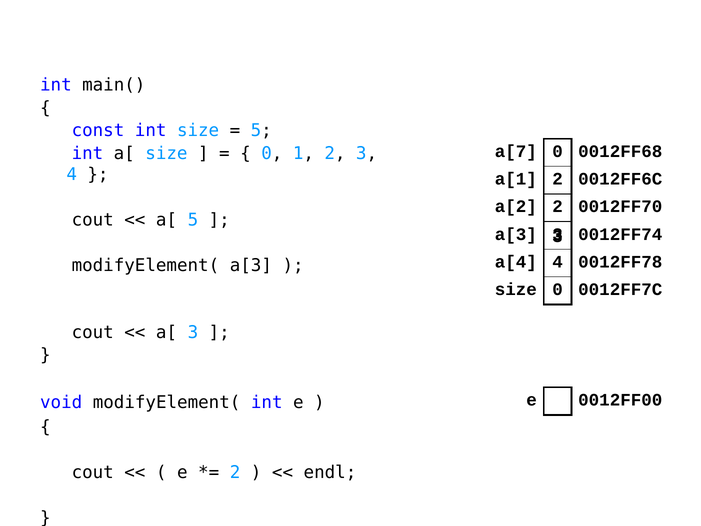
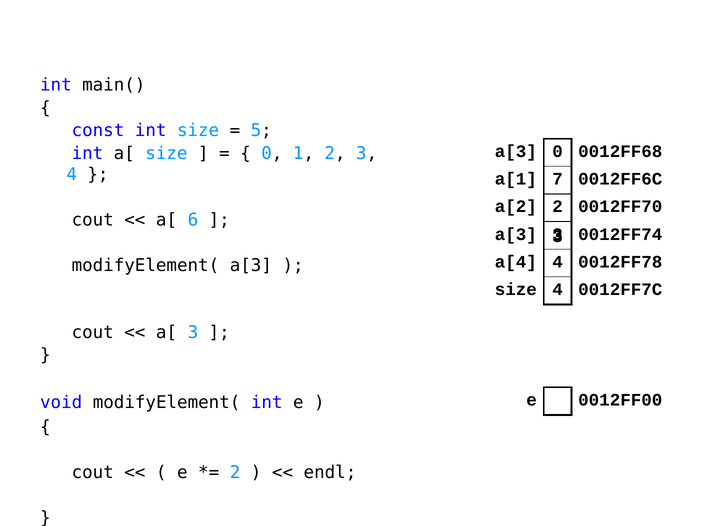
a[7: a[7 -> a[3 (516, 151)
a[1 2: 2 -> 7 (558, 179)
a[ 5: 5 -> 6 (193, 220)
size 0: 0 -> 4 (558, 289)
